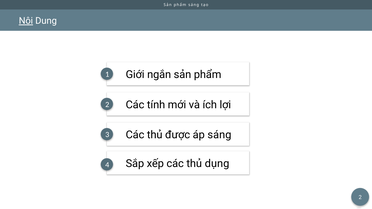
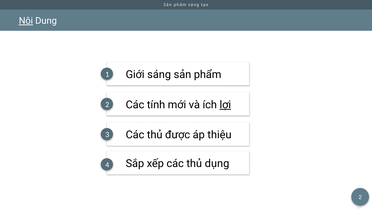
Giới ngắn: ngắn -> sáng (159, 75)
lợi underline: none -> present (225, 105)
áp sáng: sáng -> thiệu (219, 135)
